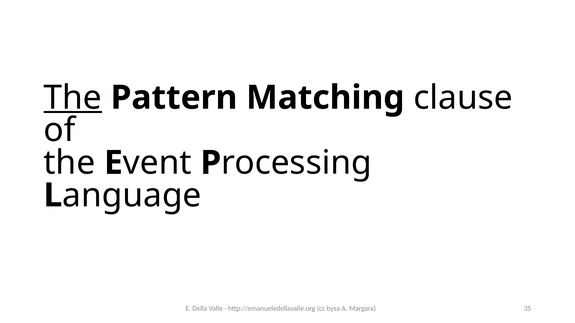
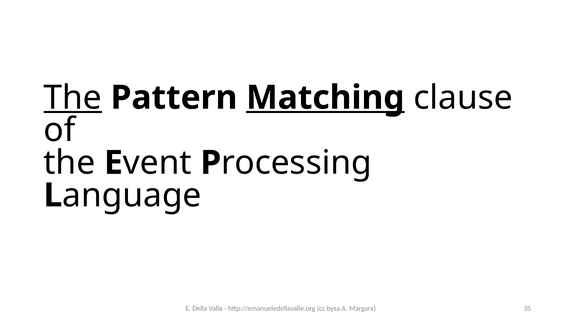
Matching underline: none -> present (325, 98)
